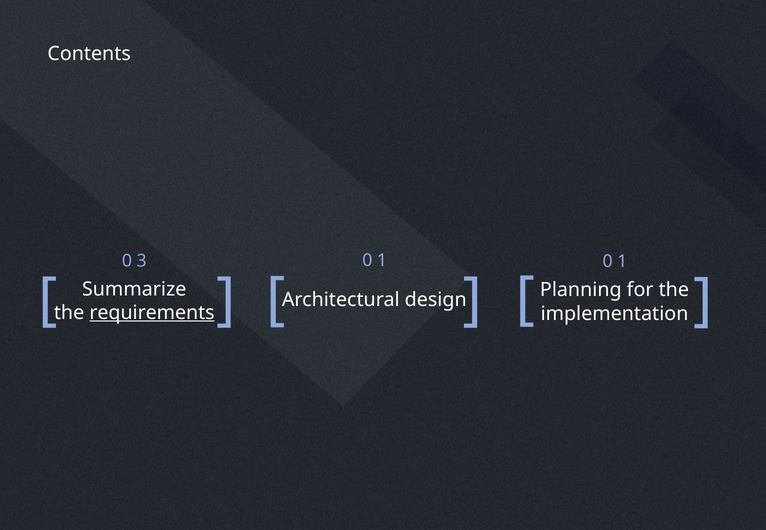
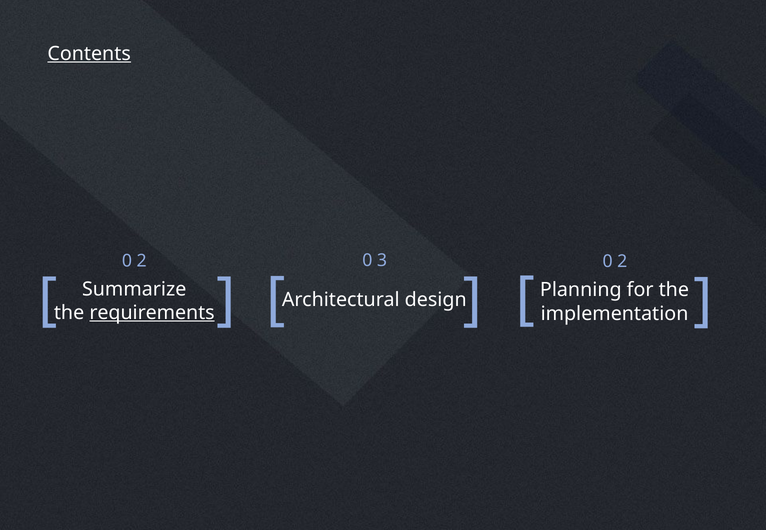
Contents underline: none -> present (89, 54)
1: 1 -> 3 (382, 261)
3: 3 -> 2 (142, 261)
1: 1 -> 2 (622, 261)
